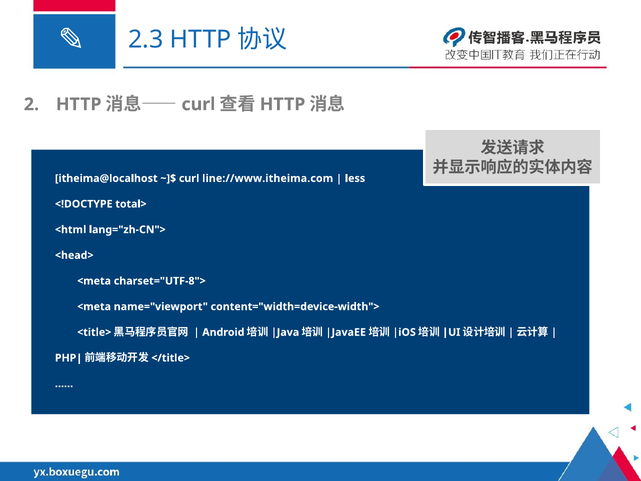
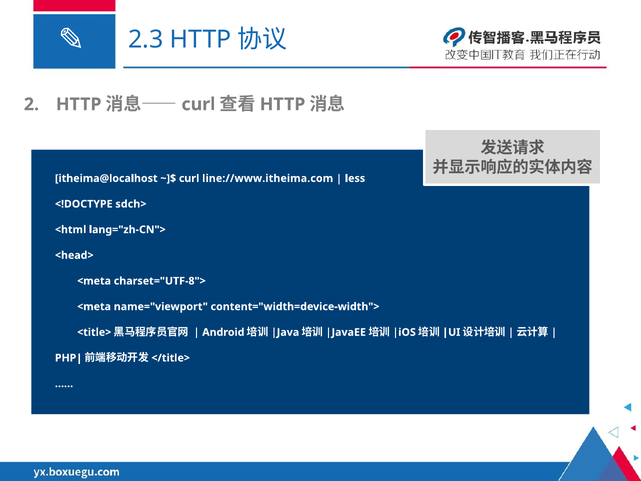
total>: total> -> sdch> (131, 204)
